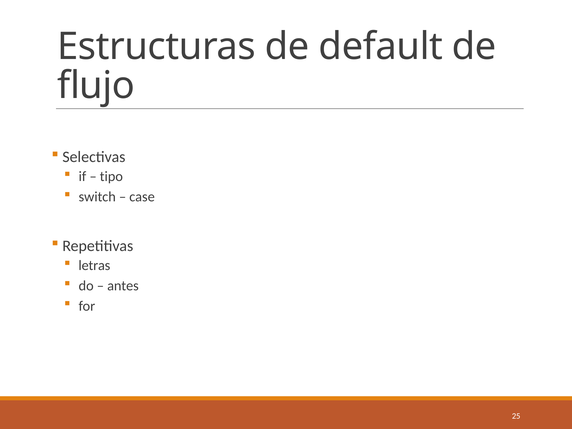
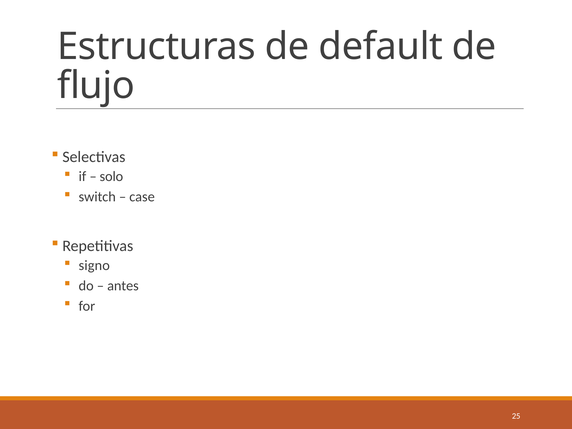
tipo: tipo -> solo (111, 177)
letras: letras -> signo (94, 266)
